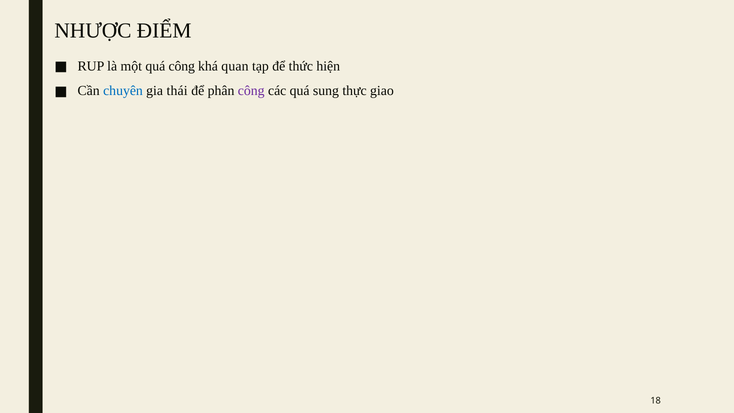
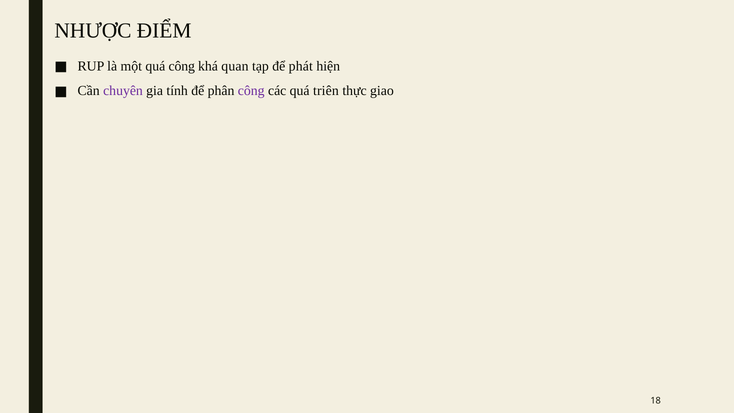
thức: thức -> phát (301, 66)
chuyên colour: blue -> purple (123, 91)
thái: thái -> tính (177, 91)
sung: sung -> triên (326, 91)
